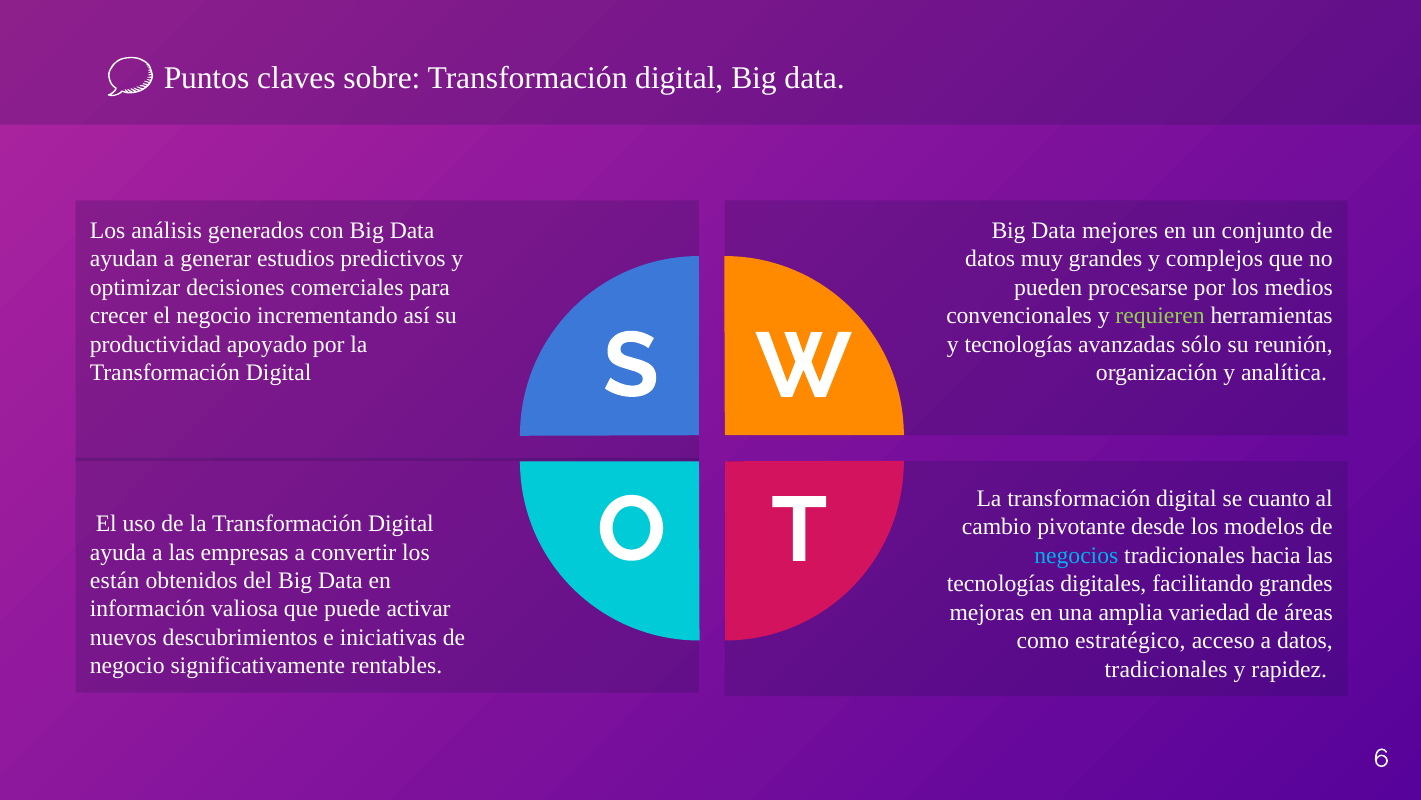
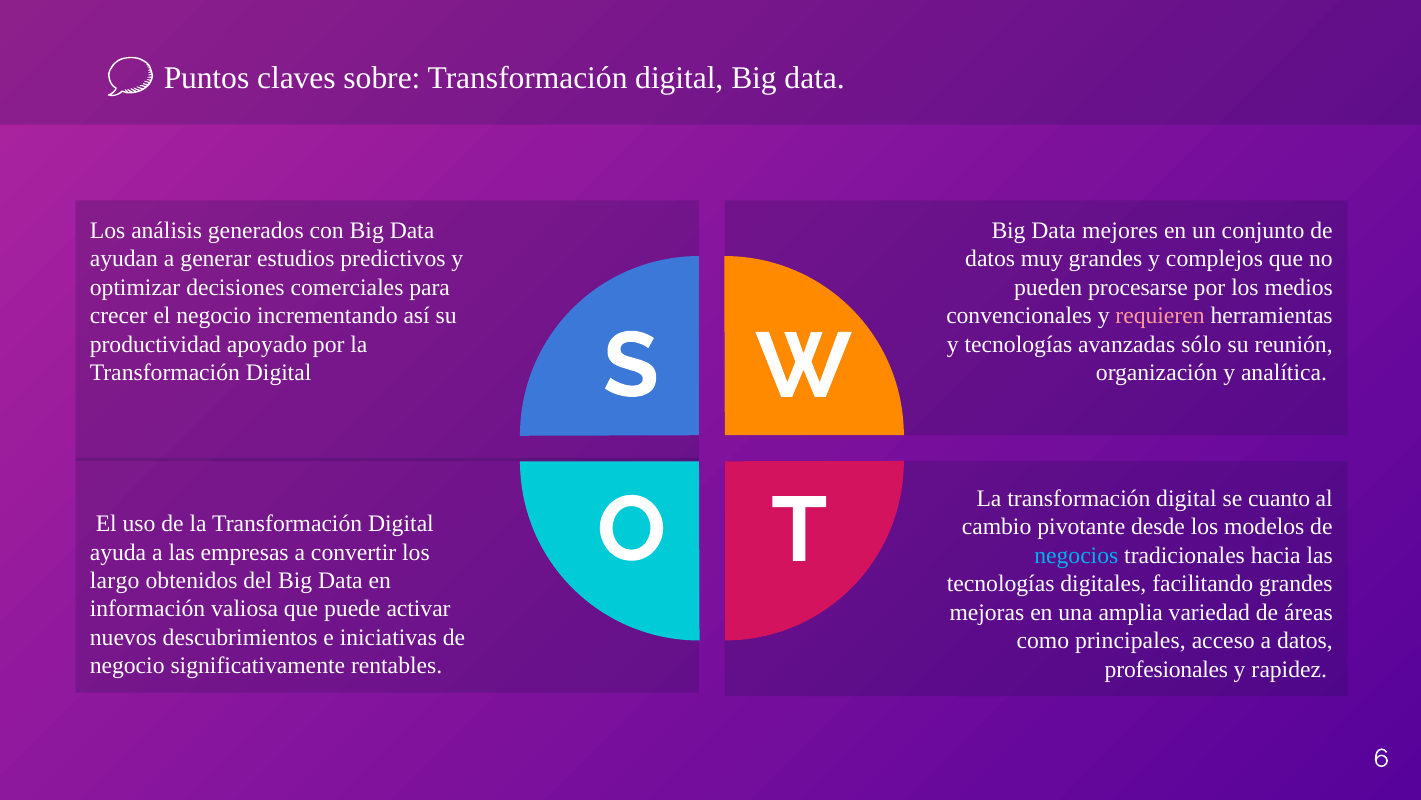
requieren colour: light green -> pink (1160, 316)
están: están -> largo (115, 580)
estratégico: estratégico -> principales (1130, 640)
tradicionales: tradicionales -> profesionales (1166, 669)
